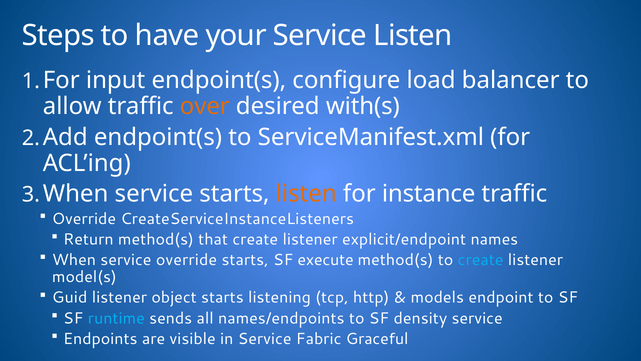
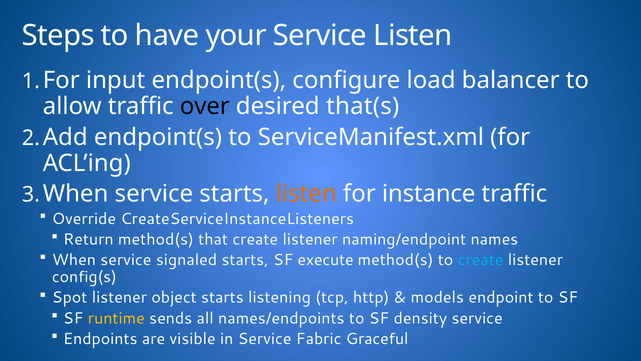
over colour: orange -> black (205, 106)
with(s: with(s -> that(s (363, 106)
explicit/endpoint: explicit/endpoint -> naming/endpoint (404, 239)
service override: override -> signaled (187, 260)
model(s: model(s -> config(s (84, 277)
Guid: Guid -> Spot (70, 297)
runtime colour: light blue -> yellow (116, 318)
